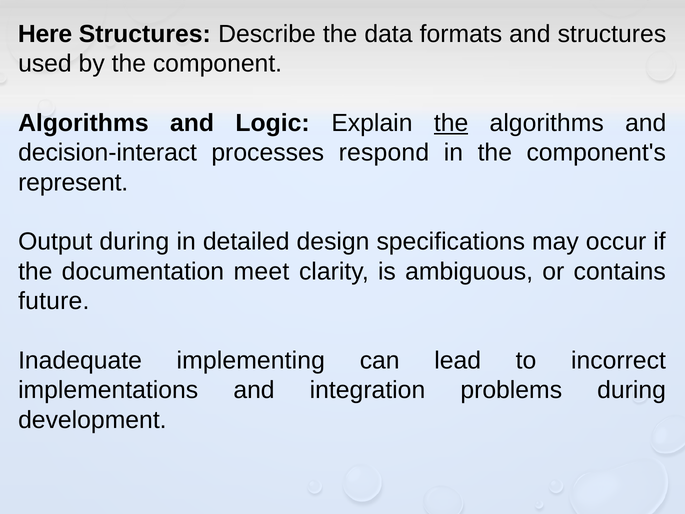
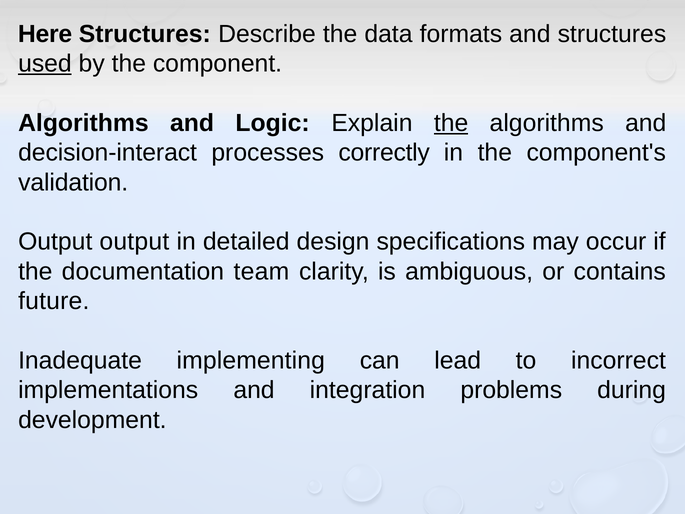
used underline: none -> present (45, 64)
respond: respond -> correctly (384, 153)
represent: represent -> validation (73, 182)
Output during: during -> output (134, 242)
meet: meet -> team (261, 271)
